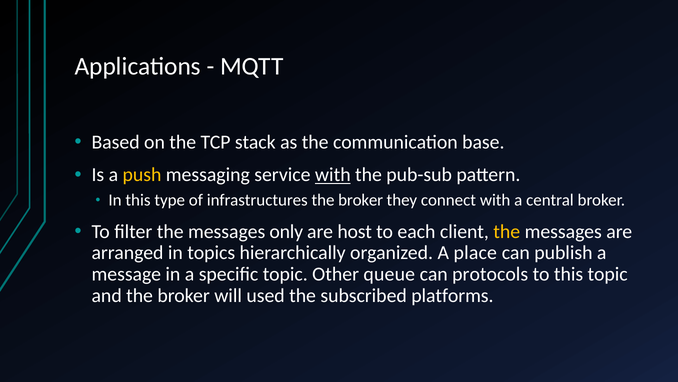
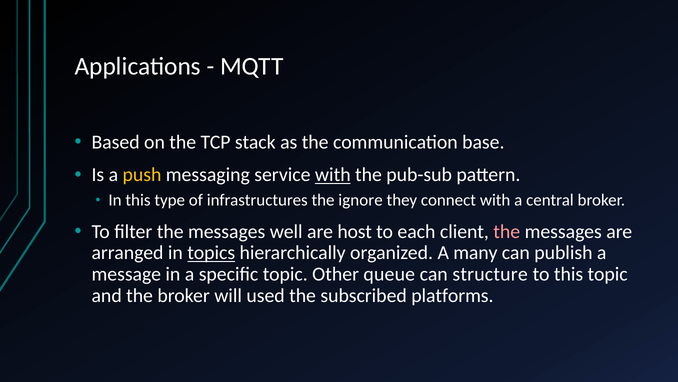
infrastructures the broker: broker -> ignore (361, 200)
only: only -> well (286, 231)
the colour: yellow -> pink (507, 231)
topics underline: none -> present (211, 253)
place: place -> many (475, 253)
protocols: protocols -> structure (490, 274)
